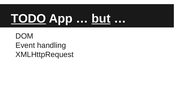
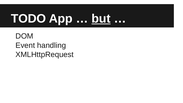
TODO underline: present -> none (28, 19)
